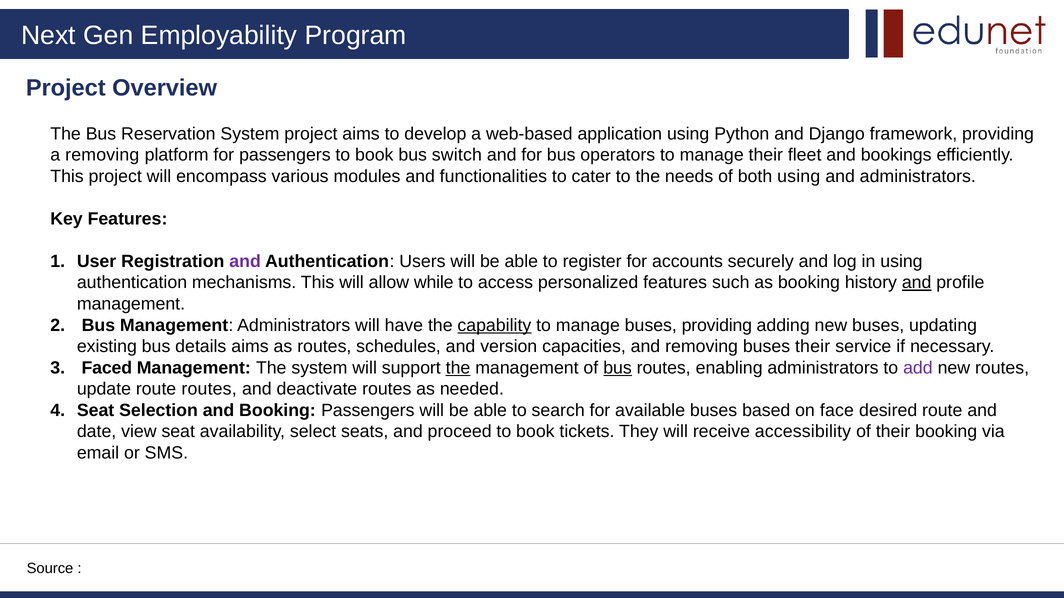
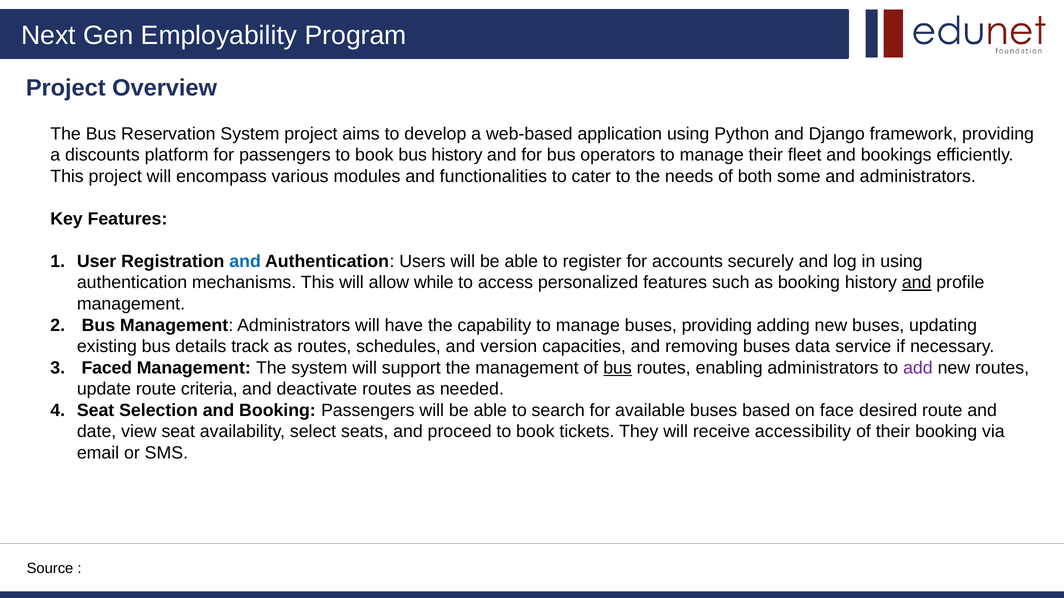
a removing: removing -> discounts (102, 155)
bus switch: switch -> history (457, 155)
both using: using -> some (799, 176)
and colour: purple -> blue (245, 262)
capability underline: present -> none (494, 325)
details aims: aims -> track (250, 347)
buses their: their -> data (813, 347)
the underline: present -> none (458, 368)
route routes: routes -> criteria (209, 389)
